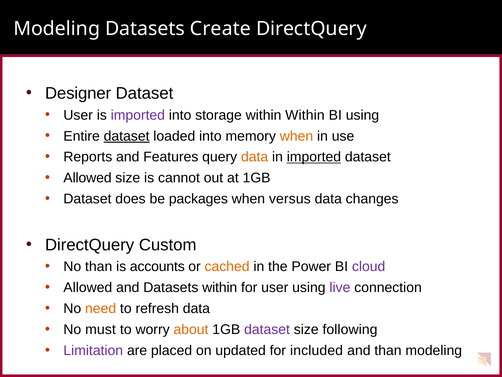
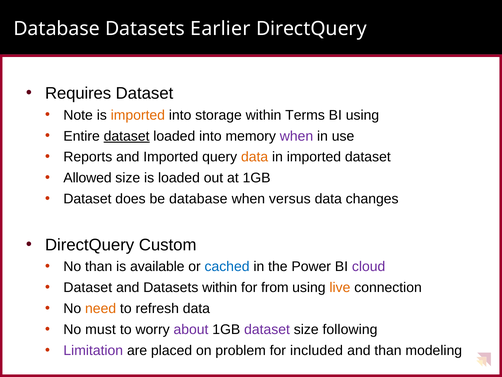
Modeling: Modeling -> Database (57, 29)
Create: Create -> Earlier (220, 29)
Designer: Designer -> Requires (78, 93)
User: User -> Note (78, 115)
imported colour: purple -> orange (138, 115)
within Within: Within -> Terms (305, 115)
when colour: orange -> purple (296, 136)
and Features: Features -> Imported (171, 157)
imported underline: present -> none (314, 157)
is cannot: cannot -> loaded (179, 178)
be packages: packages -> database (198, 199)
accounts: accounts -> available (157, 266)
cached colour: orange -> blue (227, 266)
Allowed: Allowed -> Dataset (88, 287)
for user: user -> from (275, 287)
live colour: purple -> orange (340, 287)
about colour: orange -> purple (191, 329)
updated: updated -> problem (241, 350)
